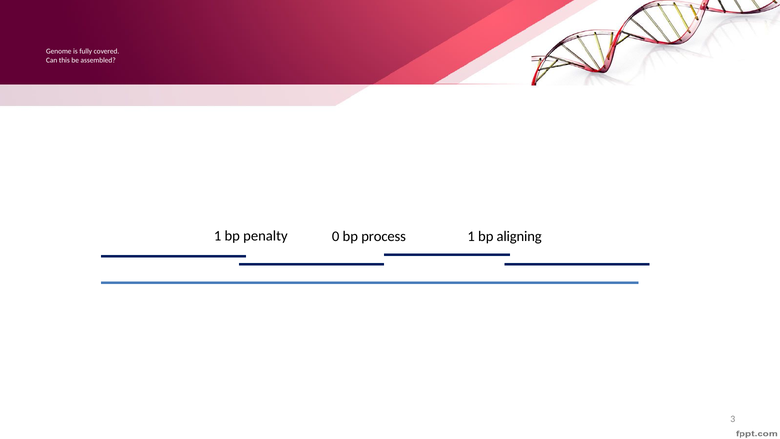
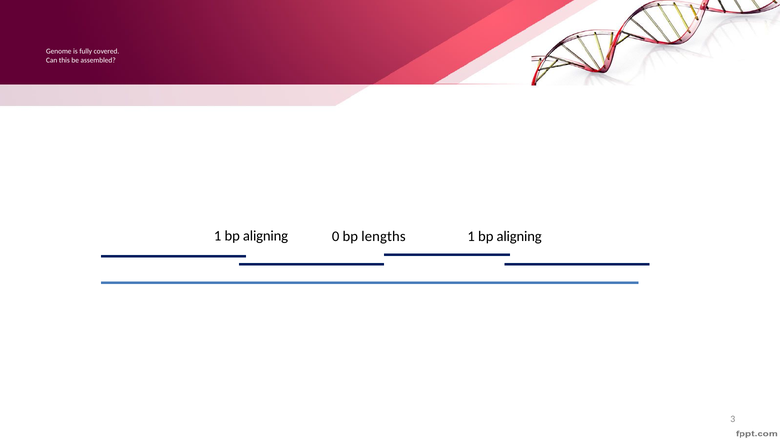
penalty: penalty -> aligning (266, 236)
process: process -> lengths (383, 236)
